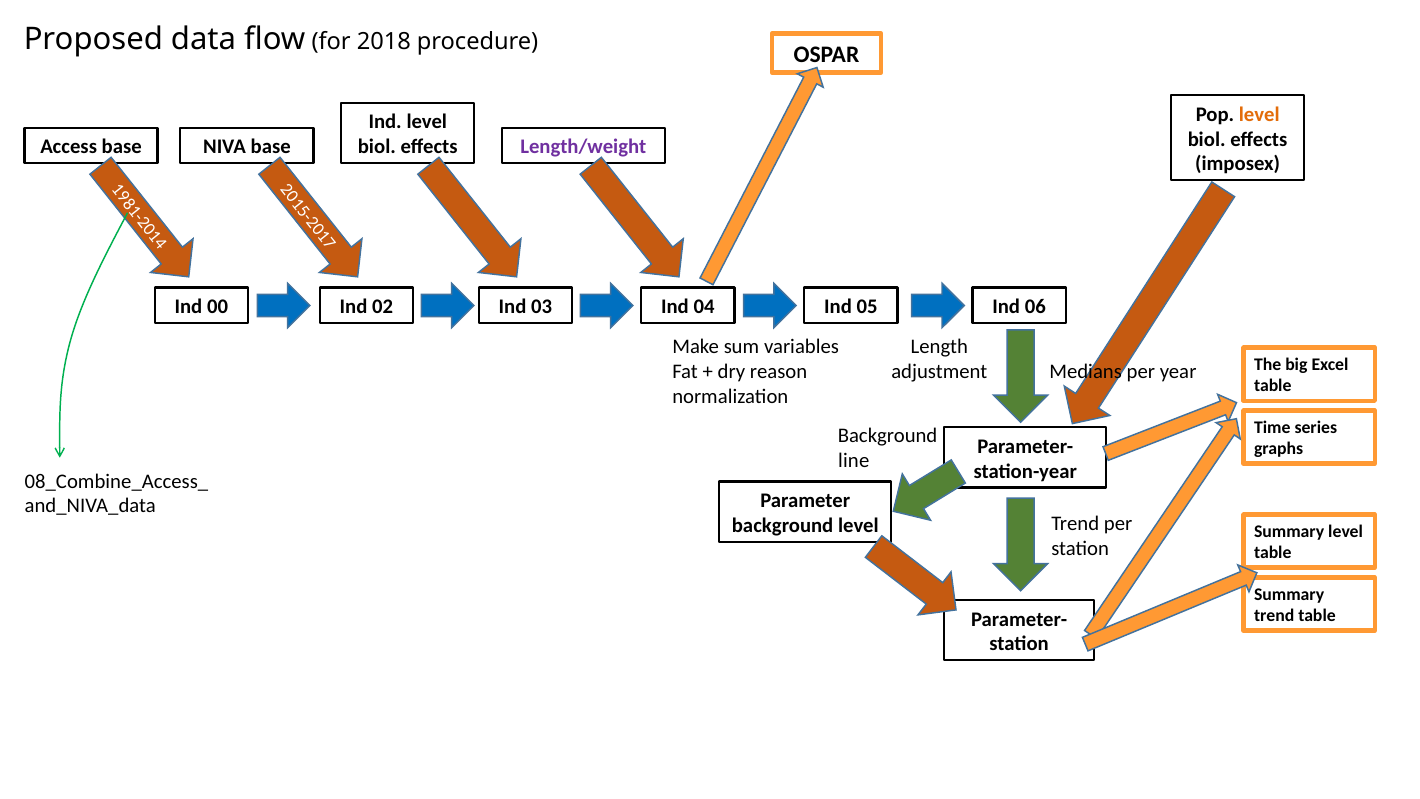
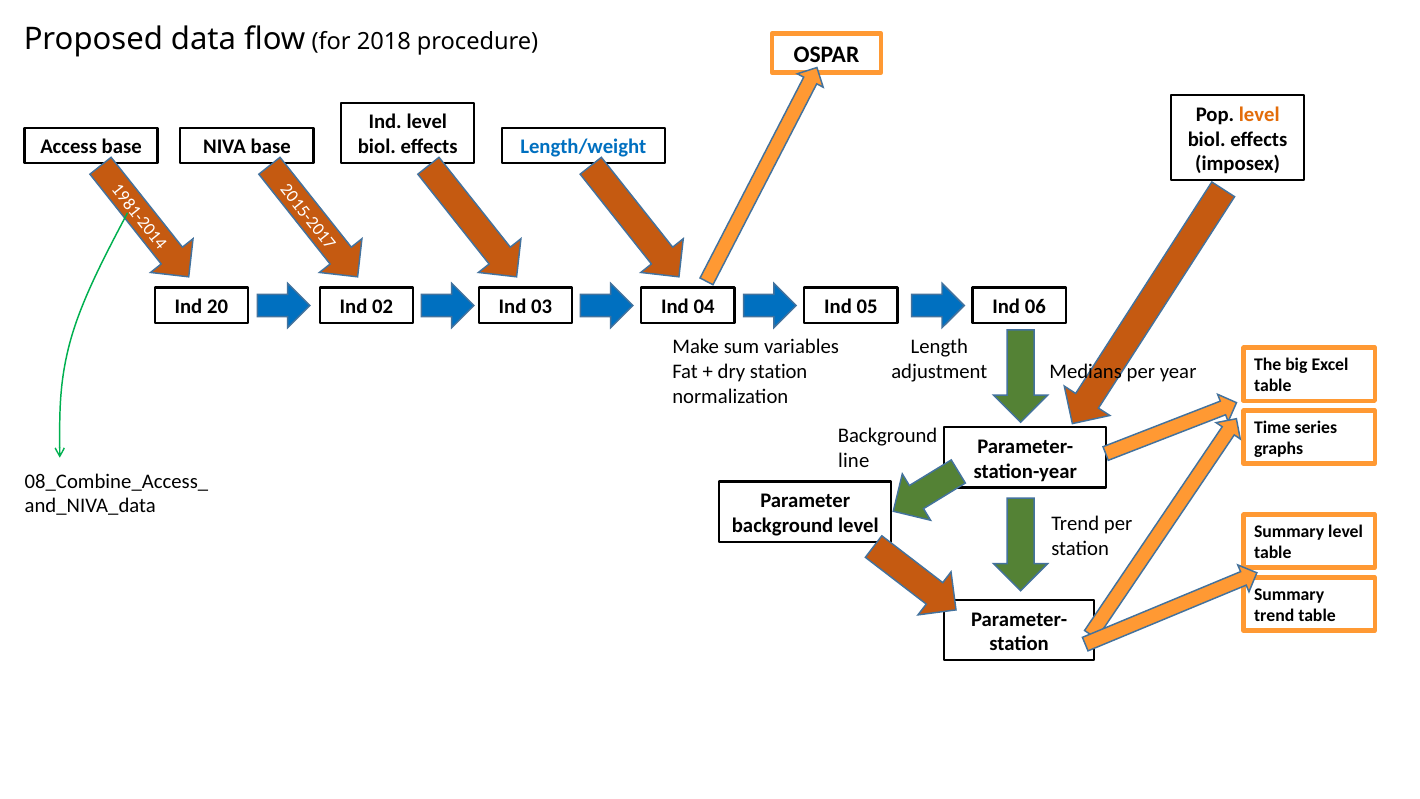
Length/weight colour: purple -> blue (583, 147)
00: 00 -> 20 (218, 307)
dry reason: reason -> station (779, 372)
